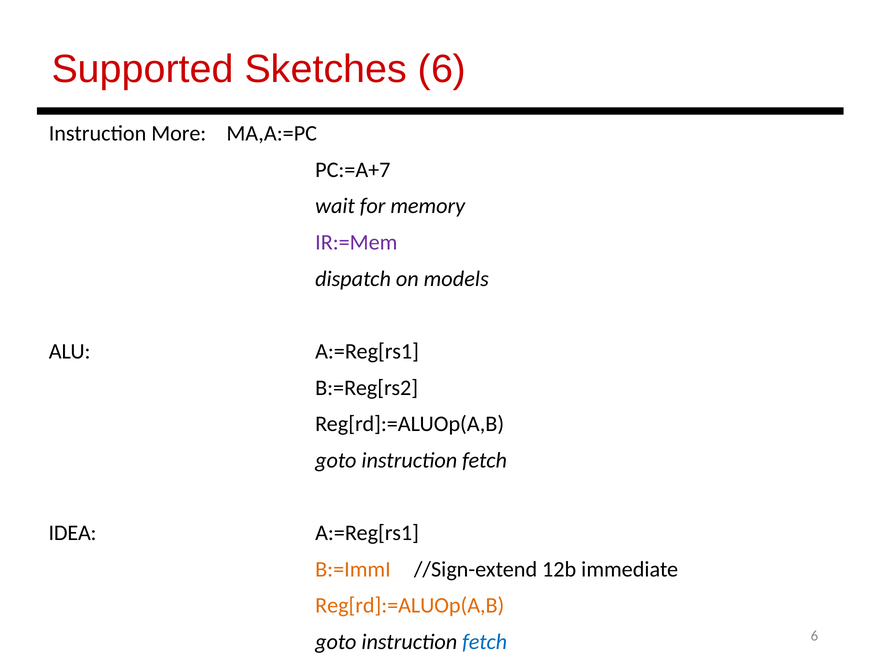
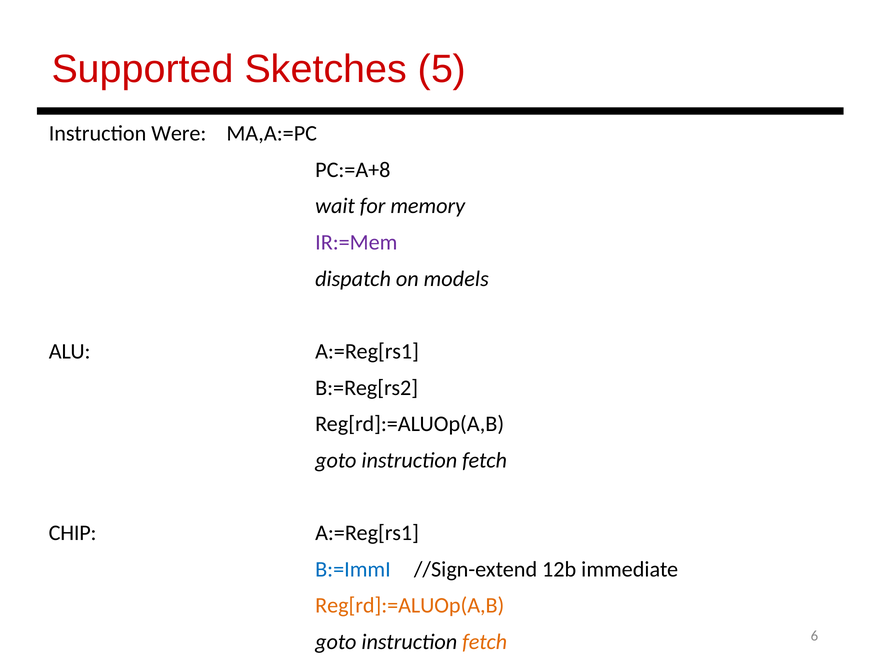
Sketches 6: 6 -> 5 (442, 69)
More: More -> Were (179, 133)
PC:=A+7: PC:=A+7 -> PC:=A+8 (353, 170)
IDEA: IDEA -> CHIP (73, 533)
B:=ImmI colour: orange -> blue (353, 569)
fetch colour: blue -> orange (485, 642)
